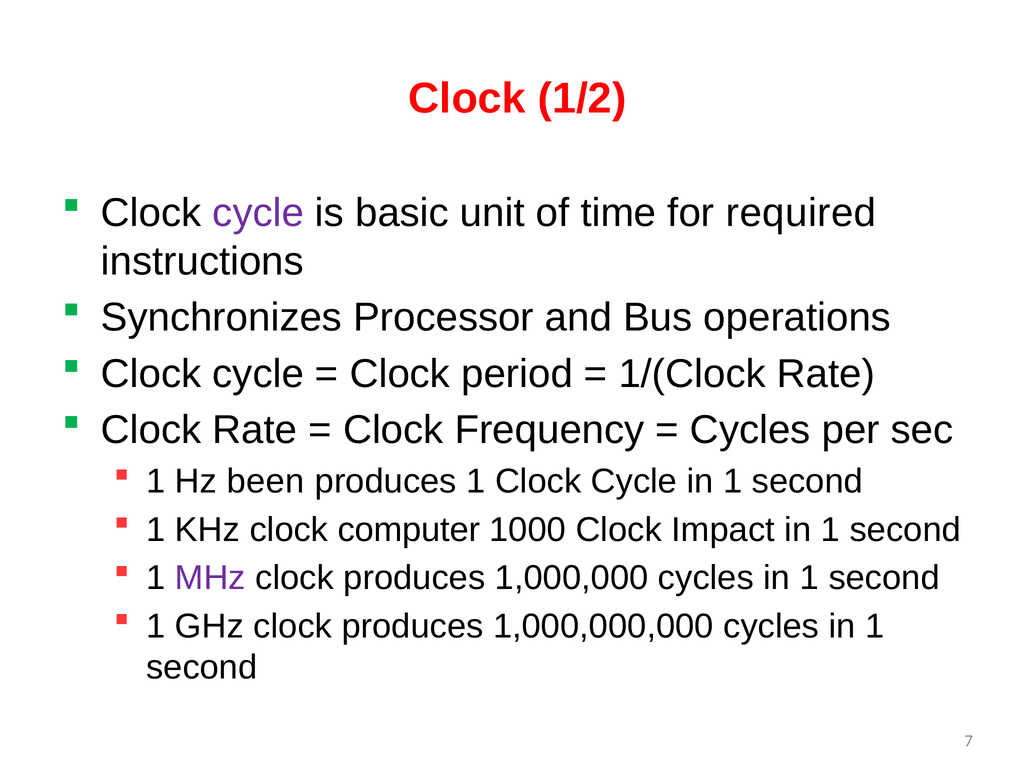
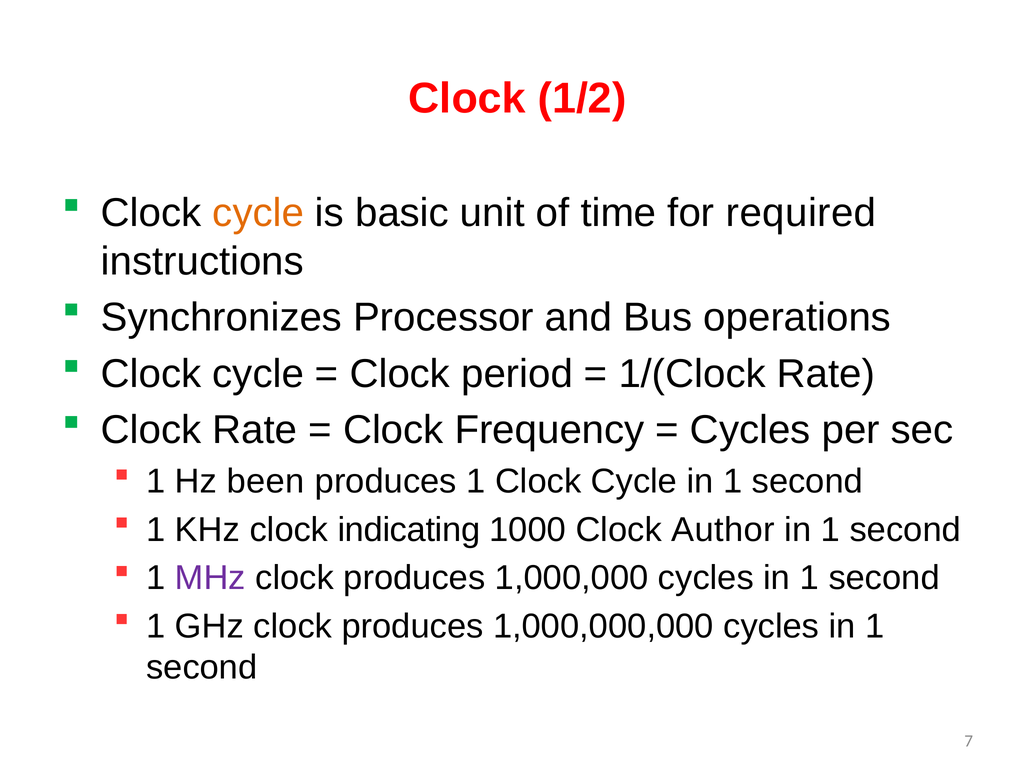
cycle colour: purple -> orange (258, 213)
computer: computer -> indicating (409, 530)
Impact: Impact -> Author (723, 530)
